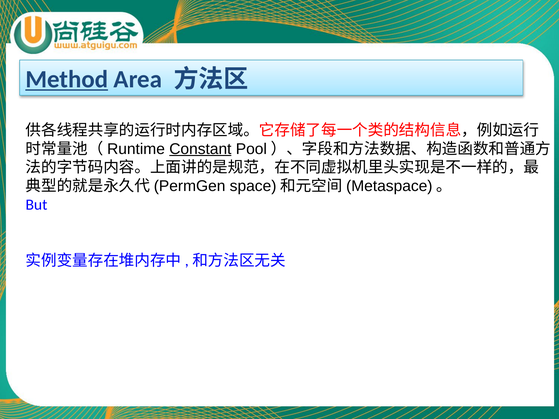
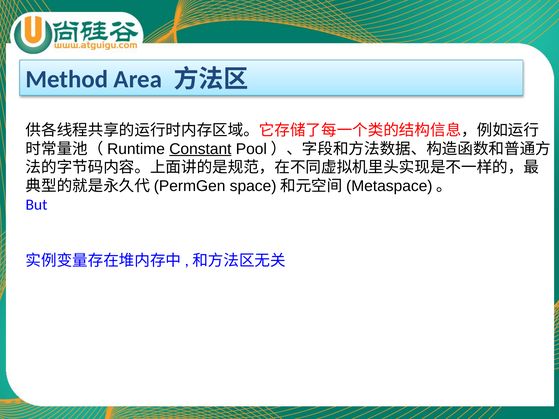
Method underline: present -> none (67, 79)
